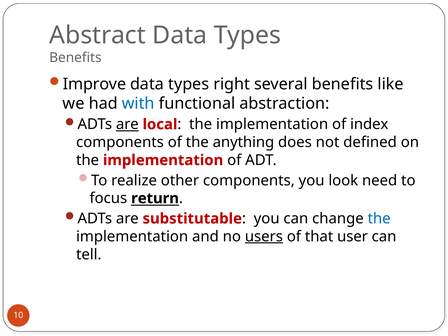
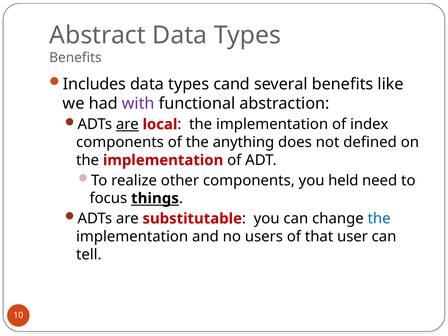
Improve: Improve -> Includes (94, 84)
right: right -> cand (232, 84)
with colour: blue -> purple (138, 103)
look: look -> held (343, 180)
return: return -> things (155, 198)
users underline: present -> none (264, 237)
